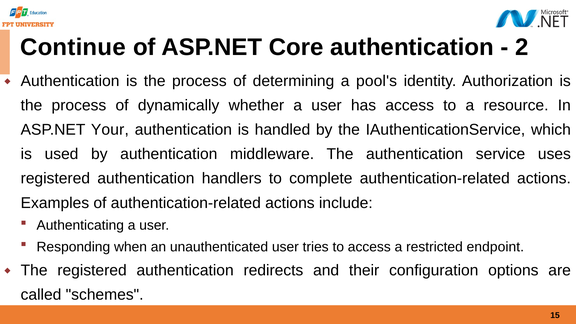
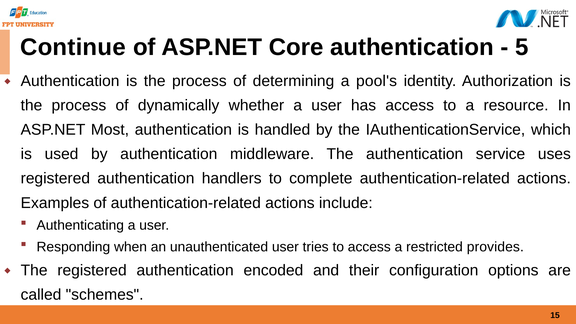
2: 2 -> 5 (522, 47)
Your: Your -> Most (110, 130)
endpoint: endpoint -> provides (495, 247)
redirects: redirects -> encoded (273, 270)
